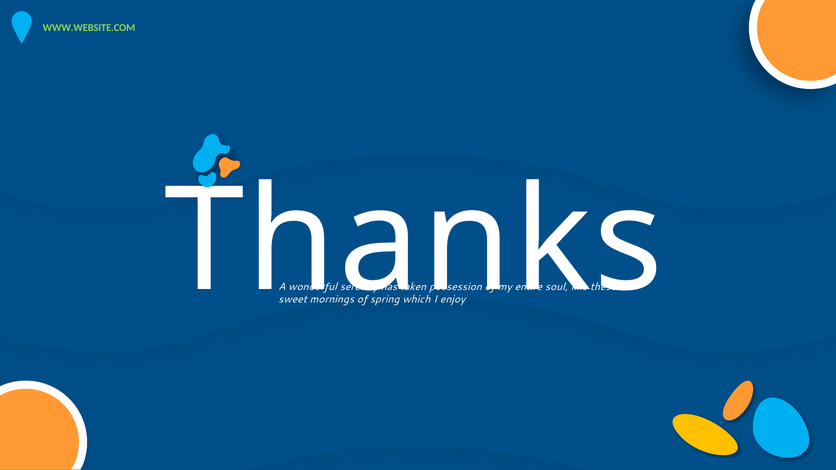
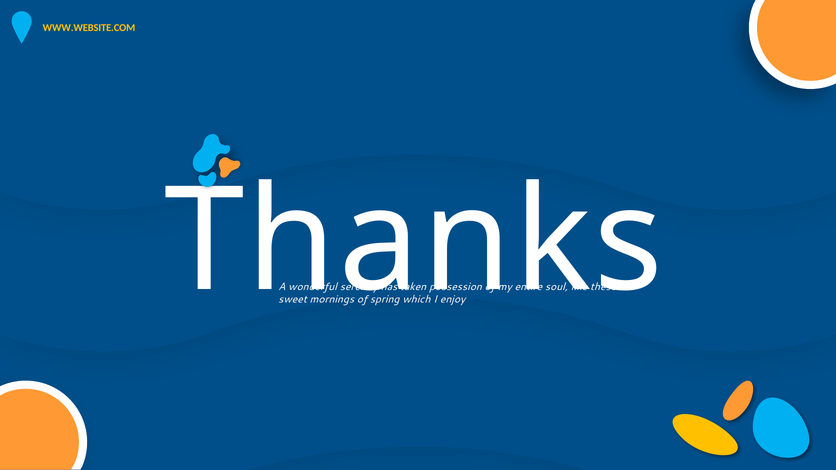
WWW.WEBSITE.COM colour: light green -> yellow (89, 28)
